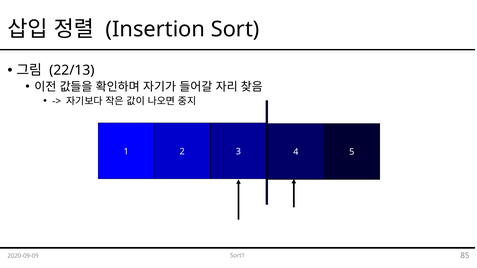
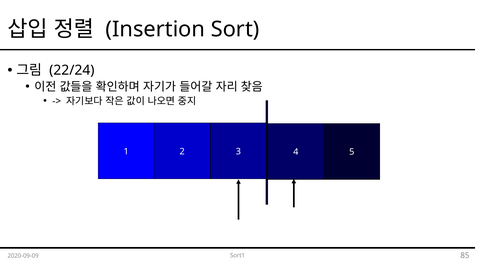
22/13: 22/13 -> 22/24 (72, 70)
